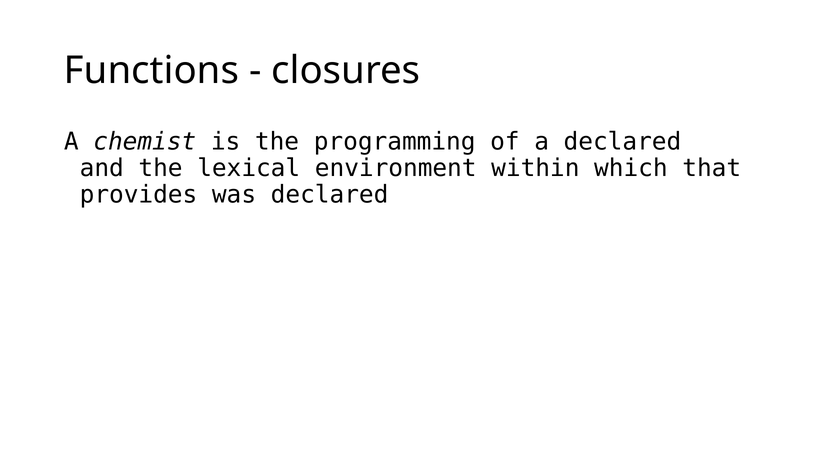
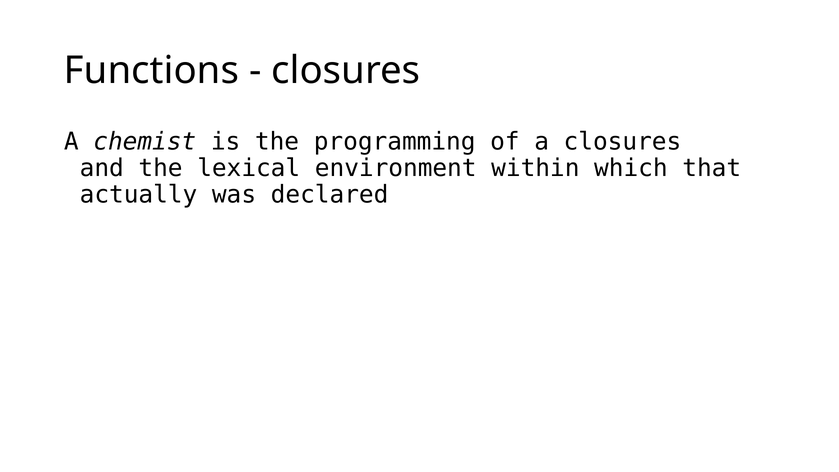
a declared: declared -> closures (622, 142)
provides: provides -> actually (138, 195)
